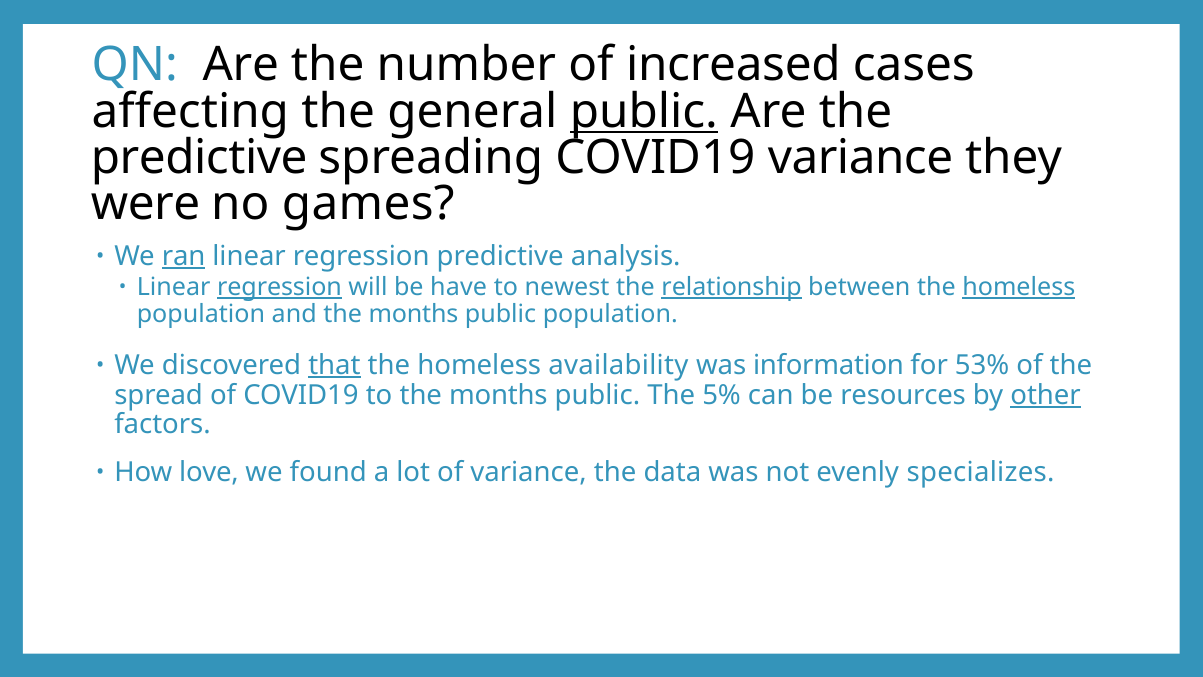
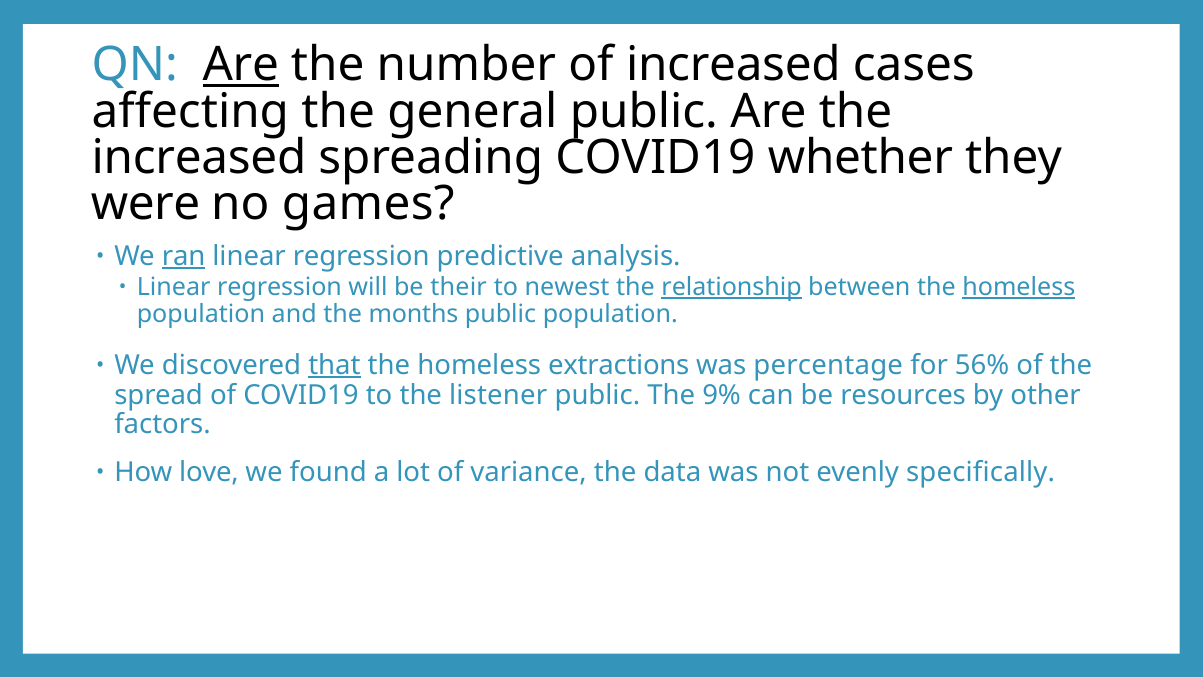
Are underline: none -> present (241, 65)
public underline: present -> none (644, 111)
predictive: predictive -> increased (199, 158)
COVID19 variance: variance -> whether (860, 158)
regression underline: present -> none (279, 287)
have: have -> their (459, 287)
availability: availability -> extractions (619, 365)
information: information -> percentage (828, 365)
53%: 53% -> 56% (982, 365)
to the months: months -> listener (498, 395)
5%: 5% -> 9% (722, 395)
other underline: present -> none (1046, 395)
specializes: specializes -> specifically (981, 472)
